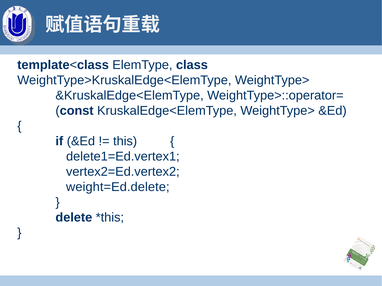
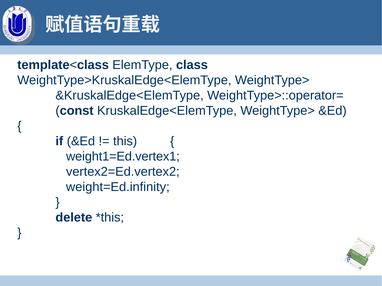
delete1=Ed.vertex1: delete1=Ed.vertex1 -> weight1=Ed.vertex1 (123, 157)
weight=Ed.delete: weight=Ed.delete -> weight=Ed.infinity (118, 187)
